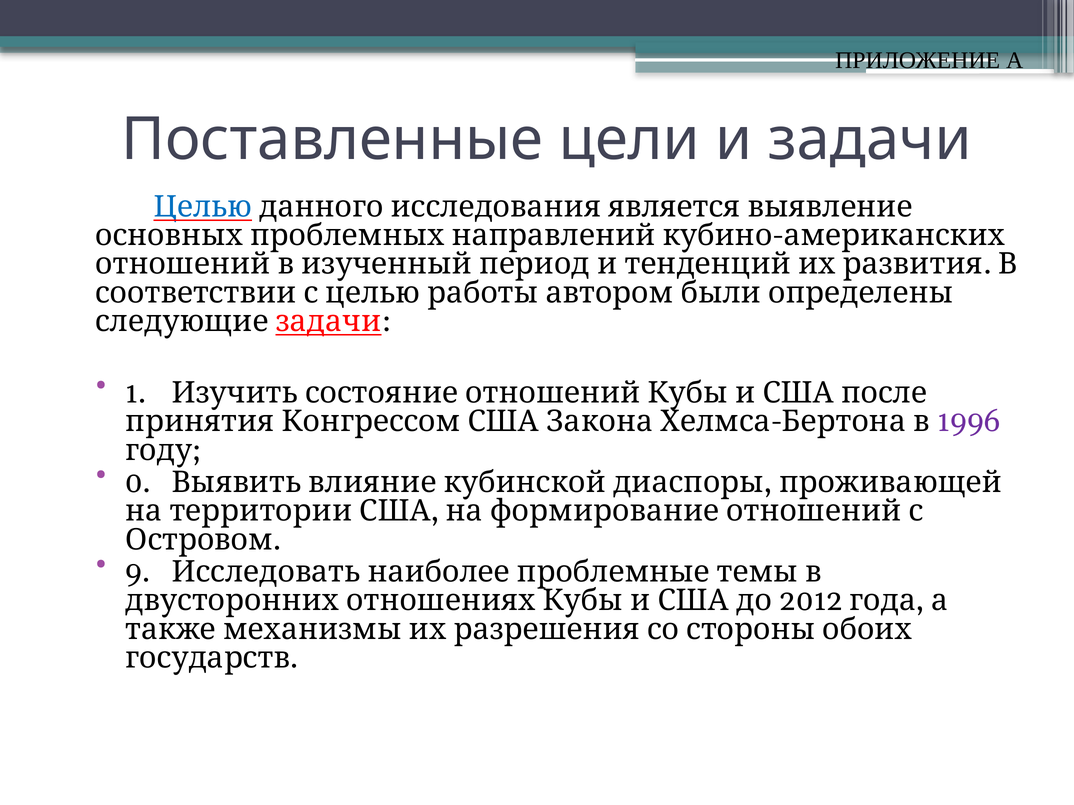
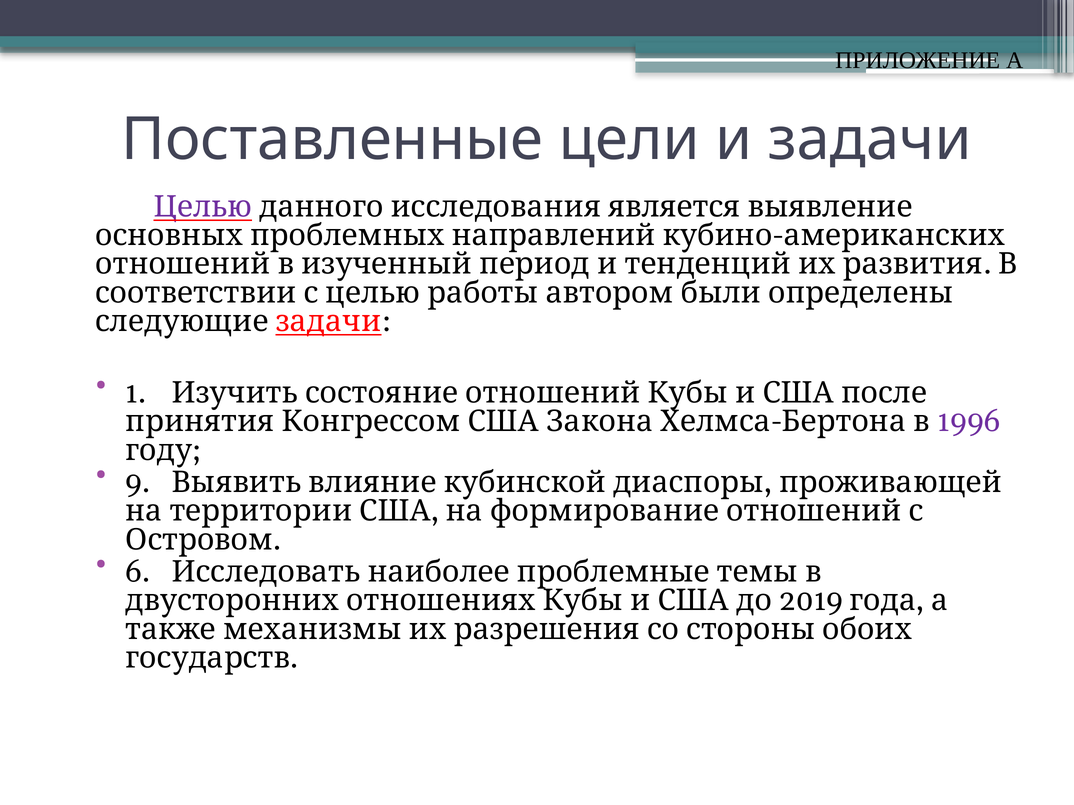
Целью colour: blue -> purple (203, 207)
0: 0 -> 9 (138, 483)
9: 9 -> 6 (138, 572)
2012: 2012 -> 2019 (811, 601)
